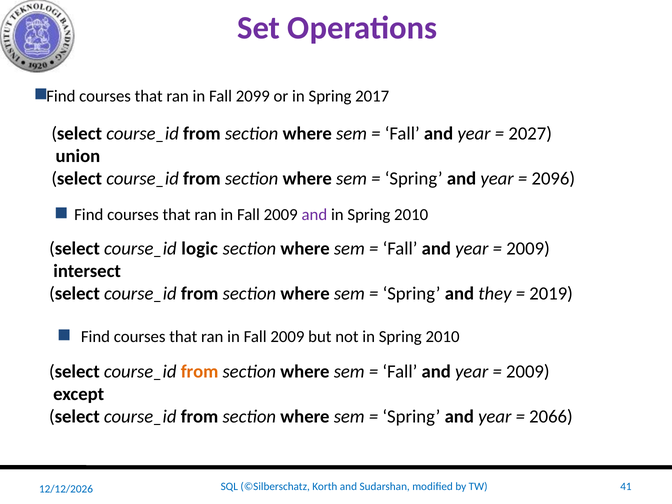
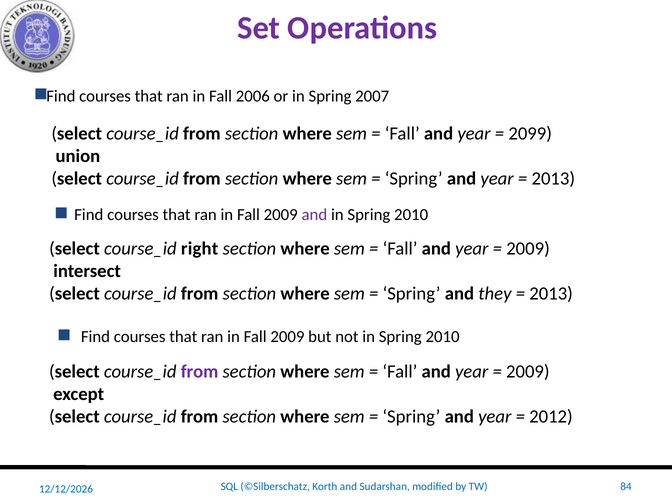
2099: 2099 -> 2006 (253, 96)
2017: 2017 -> 2007 (372, 96)
2027: 2027 -> 2099 (530, 134)
2096: 2096 -> 2013 (553, 179)
logic: logic -> right (200, 249)
2019: 2019 -> 2013 (551, 294)
from colour: orange -> purple (200, 372)
2066: 2066 -> 2012 (551, 417)
41: 41 -> 84 (626, 487)
